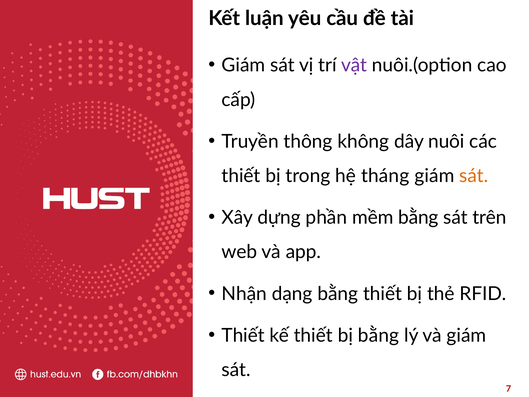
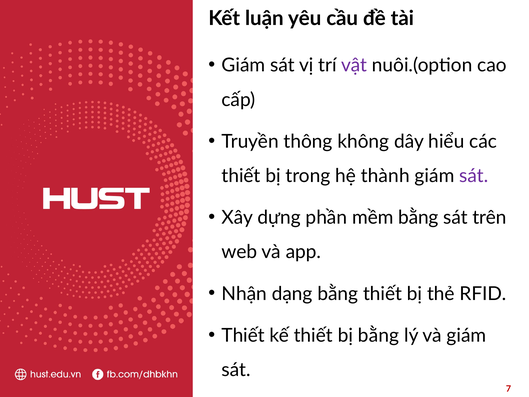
nuôi: nuôi -> hiểu (446, 141)
tháng: tháng -> thành (385, 176)
sát colour: orange -> purple (474, 176)
